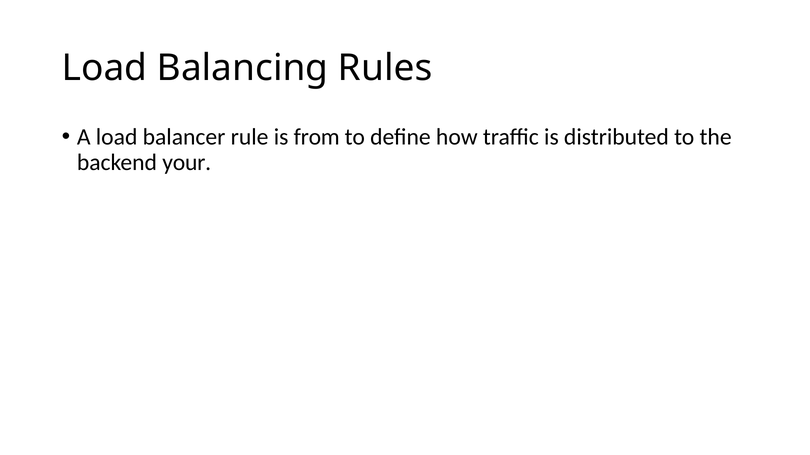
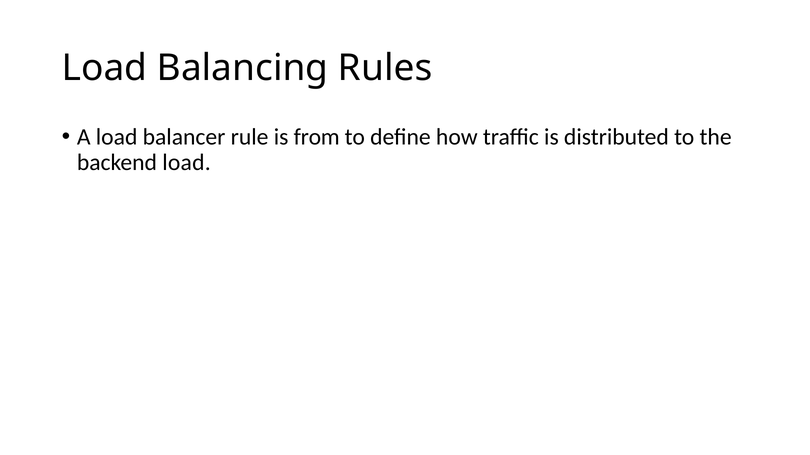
backend your: your -> load (187, 162)
